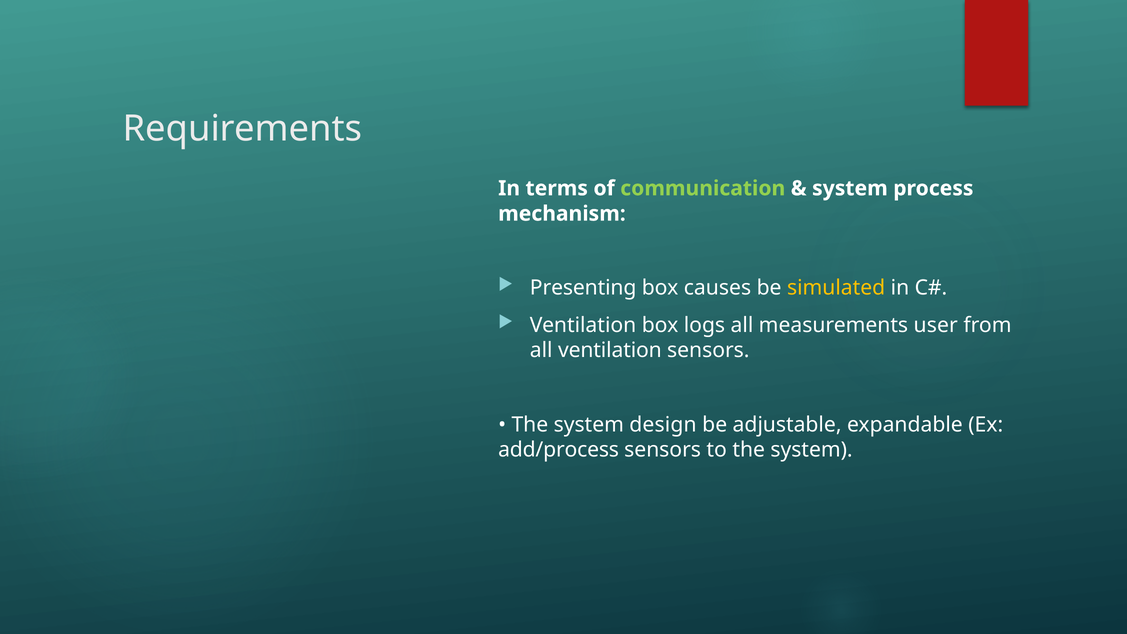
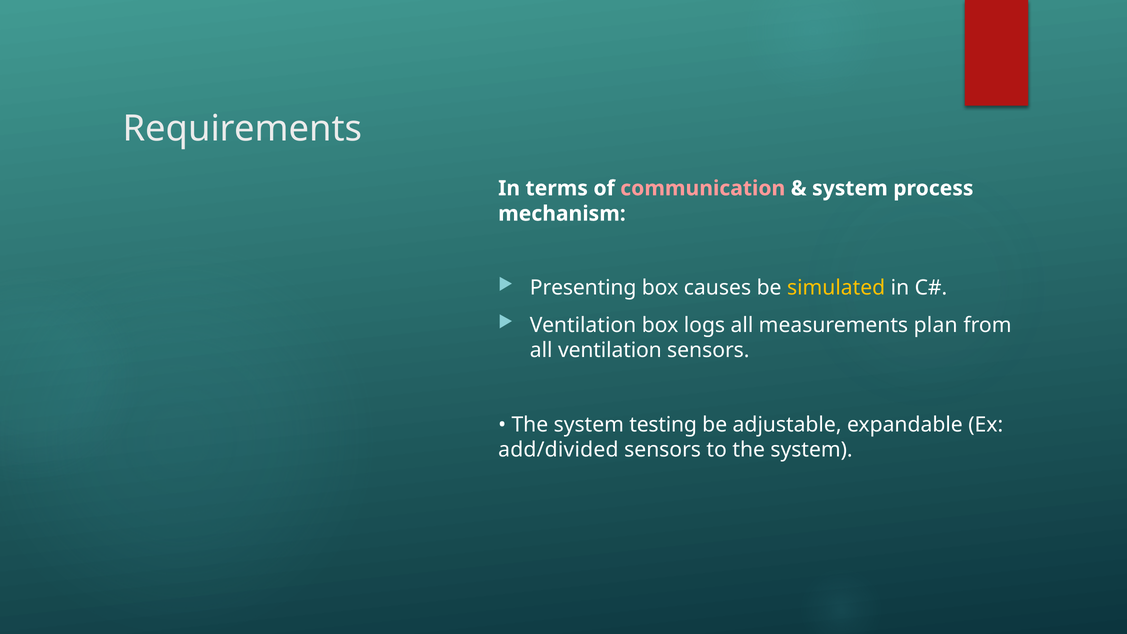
communication colour: light green -> pink (703, 188)
user: user -> plan (936, 325)
design: design -> testing (663, 425)
add/process: add/process -> add/divided (558, 450)
